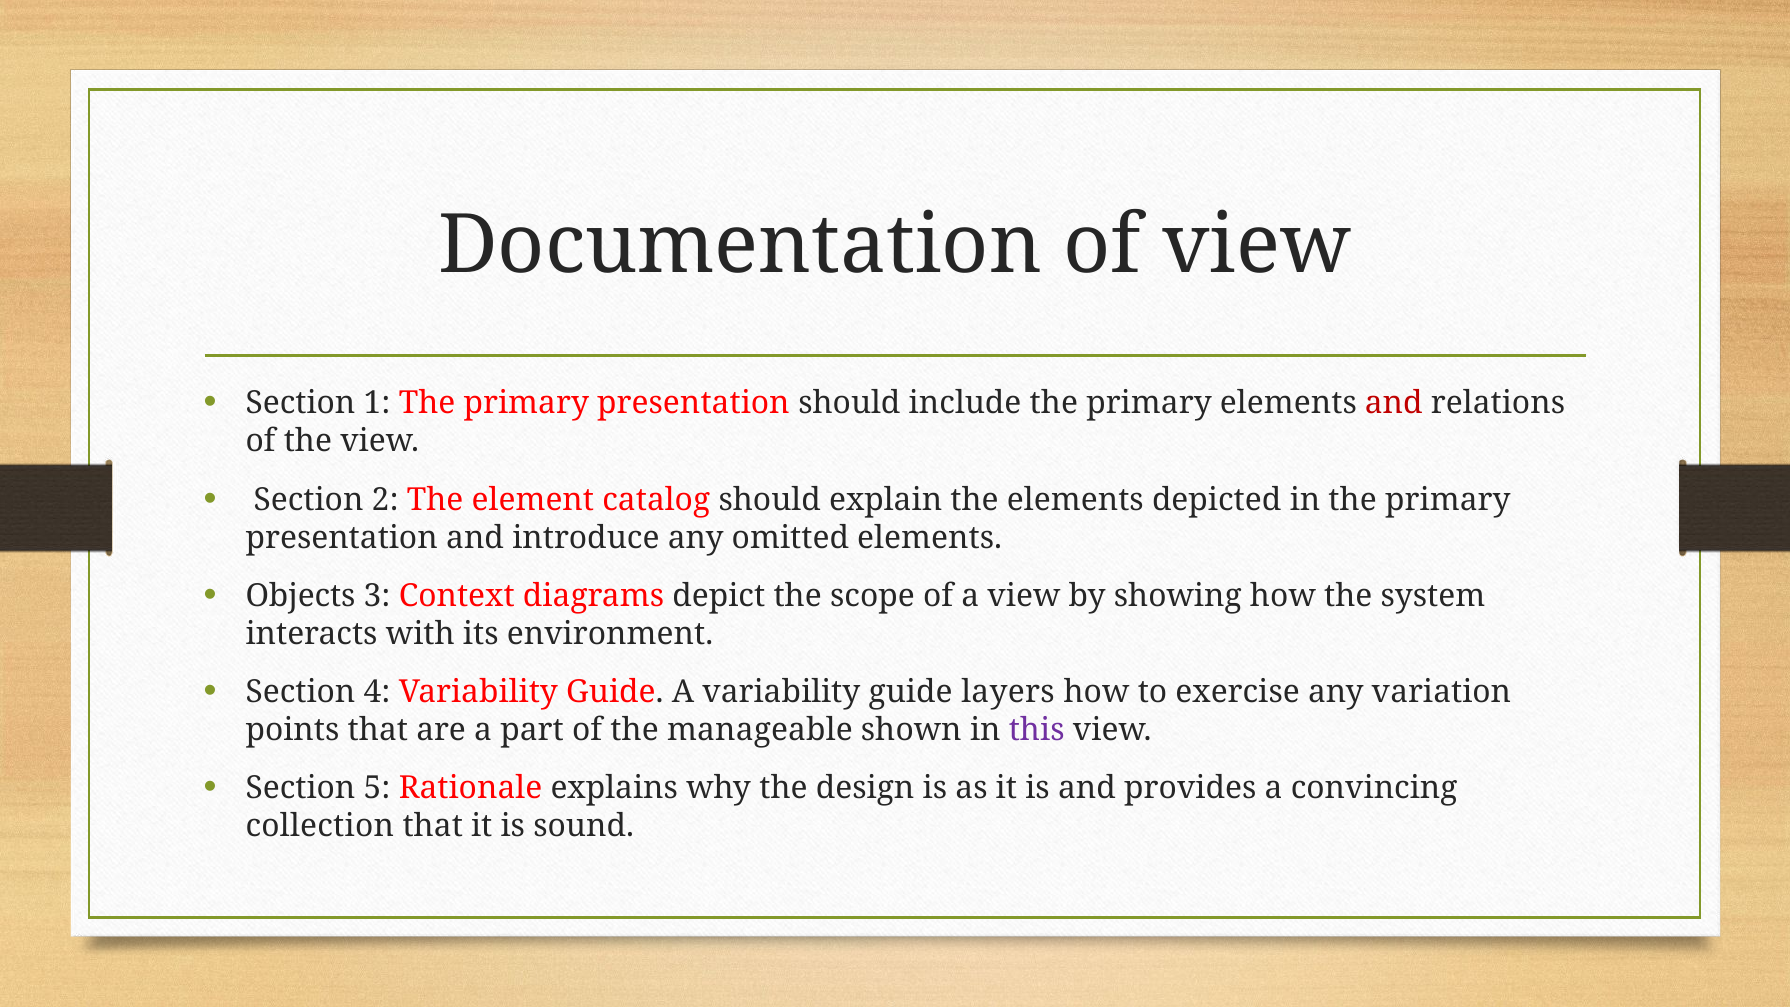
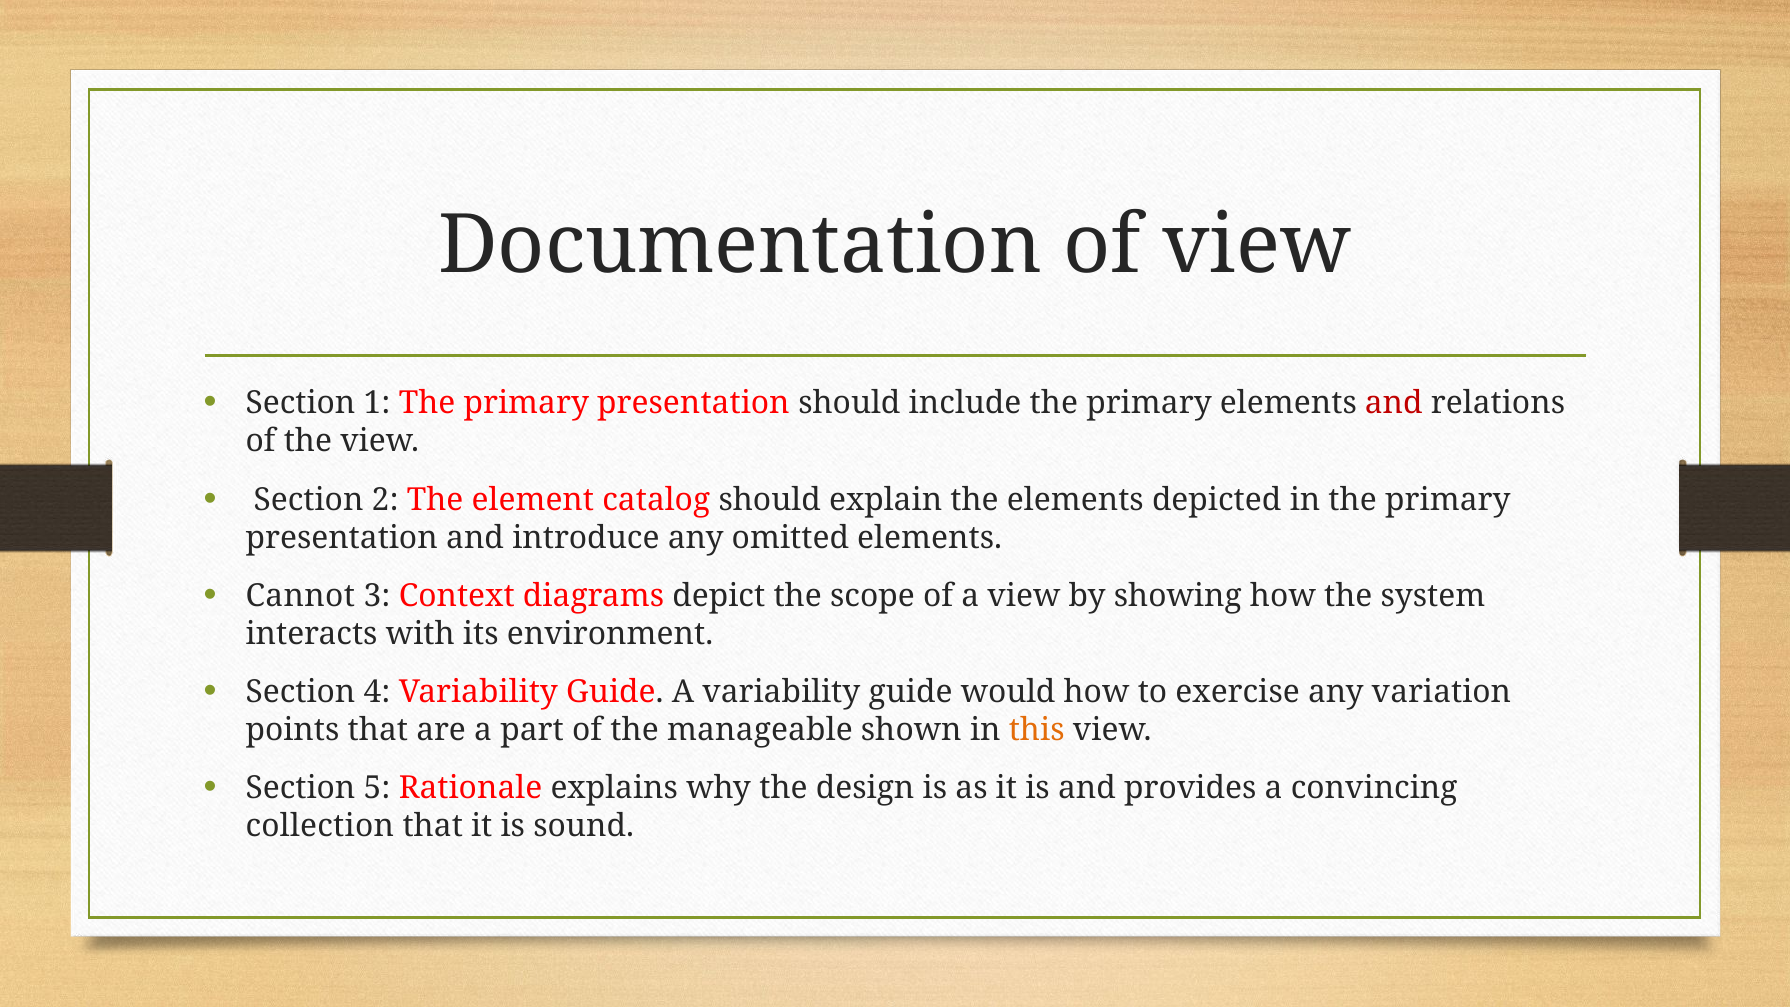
Objects: Objects -> Cannot (300, 596)
layers: layers -> would (1008, 692)
this colour: purple -> orange (1037, 730)
